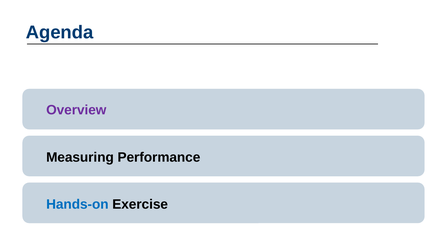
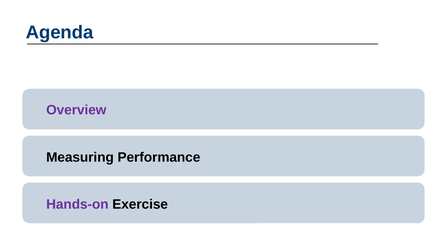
Hands-on colour: blue -> purple (77, 204)
